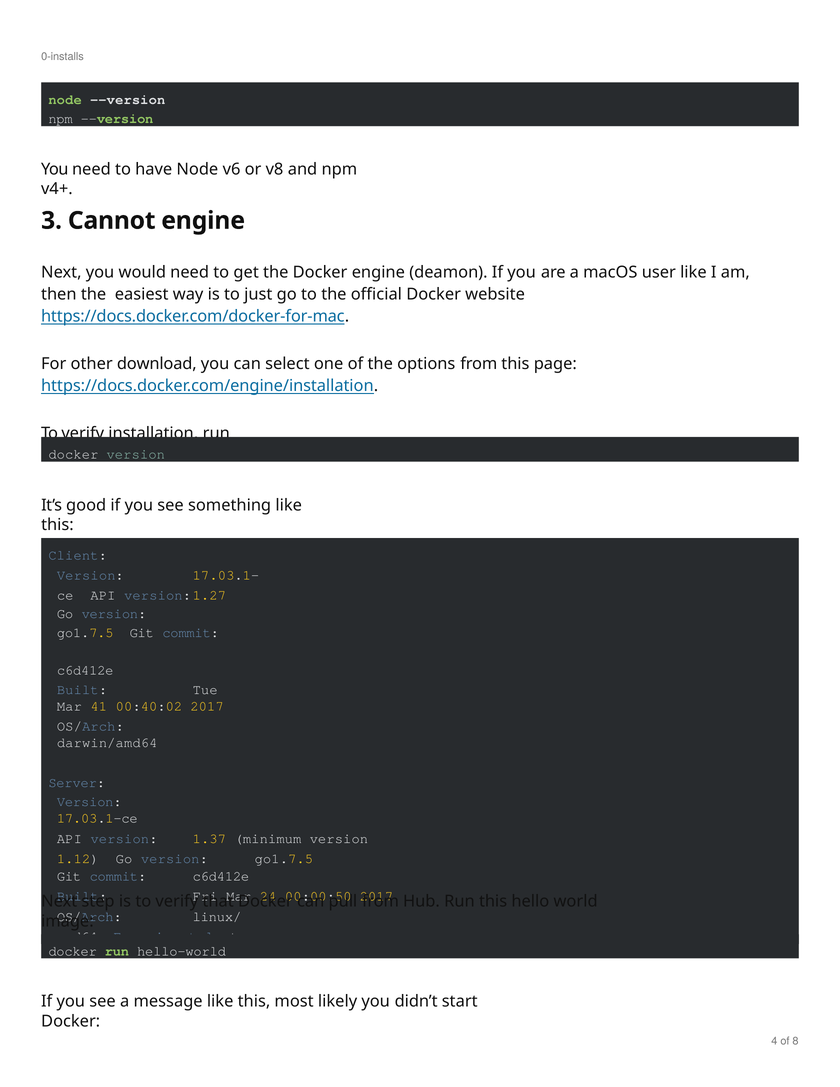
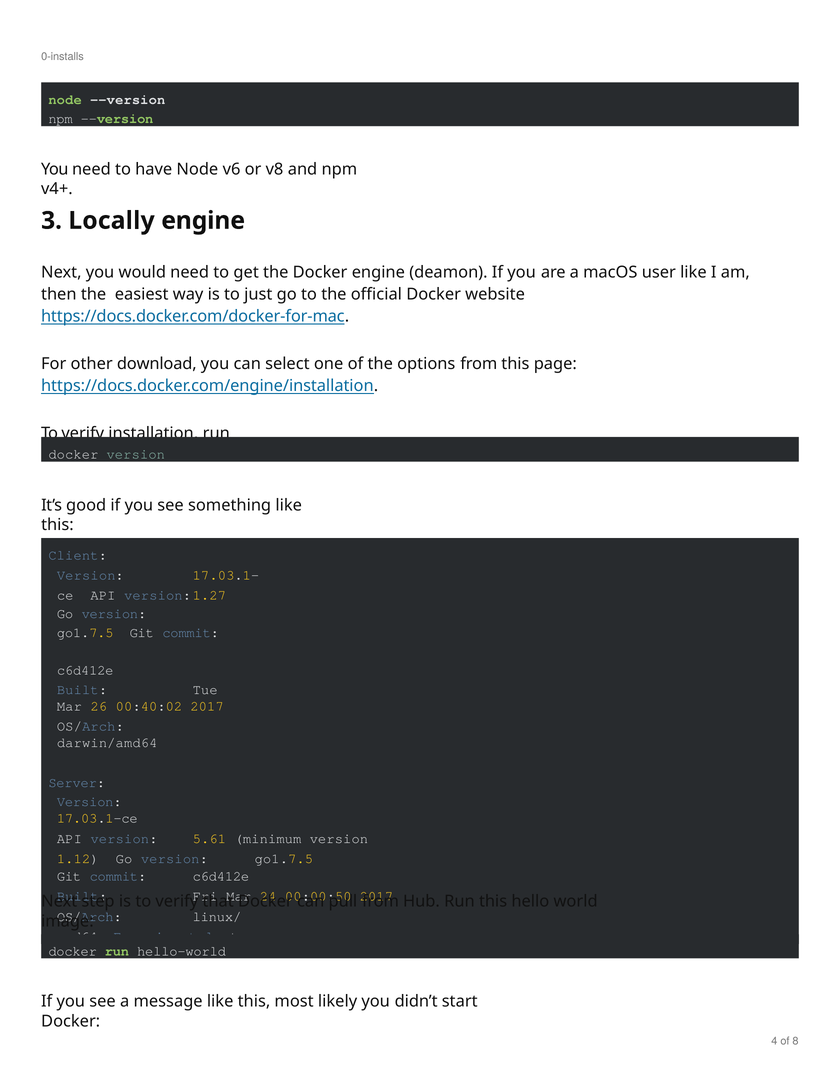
Cannot: Cannot -> Locally (112, 221)
41: 41 -> 26 (99, 706)
1.37: 1.37 -> 5.61 (209, 839)
